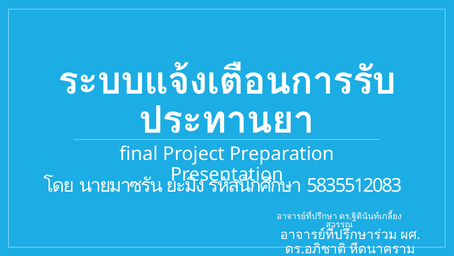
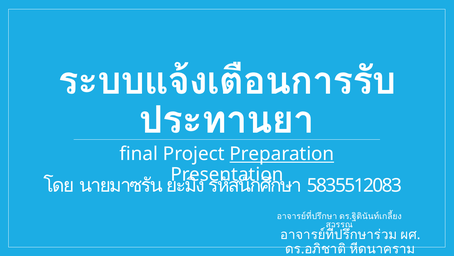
Preparation underline: none -> present (282, 154)
